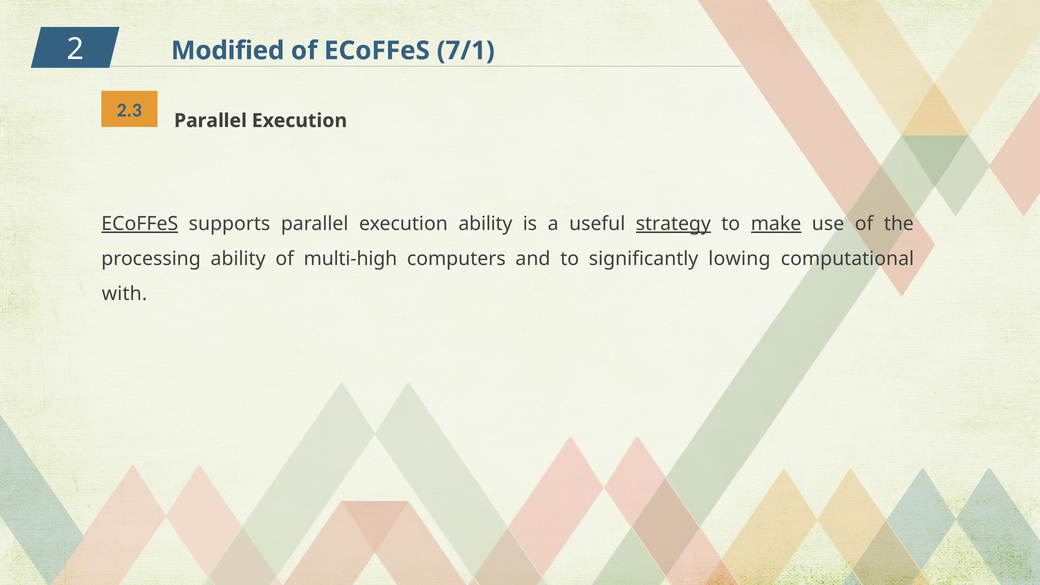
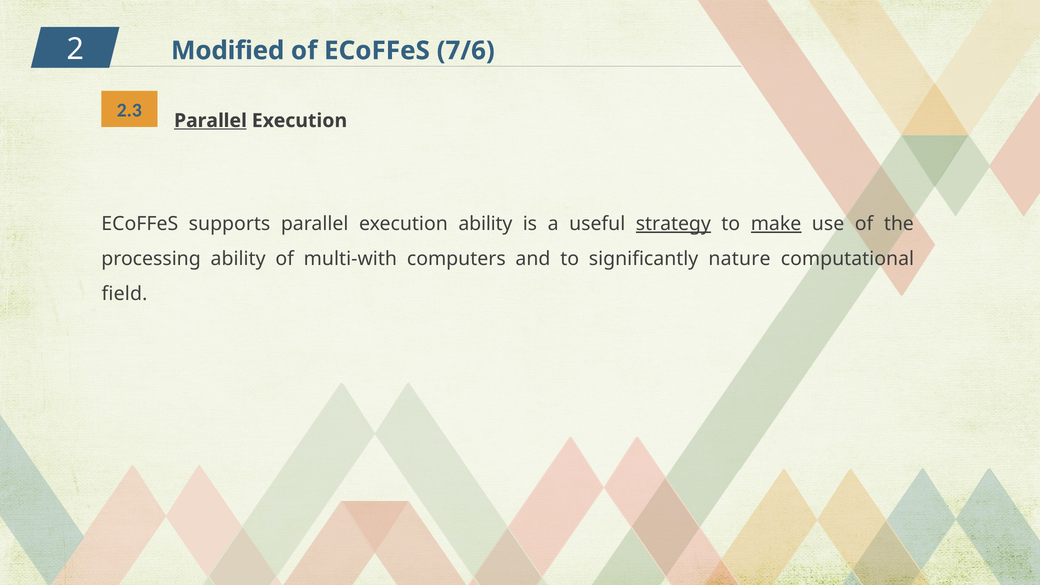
7/1: 7/1 -> 7/6 (466, 51)
Parallel underline: none -> present (210, 121)
ECoFFeS underline: present -> none (140, 224)
multi-high: multi-high -> multi-with (350, 259)
lowing: lowing -> nature (739, 259)
with: with -> field (124, 294)
